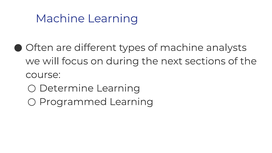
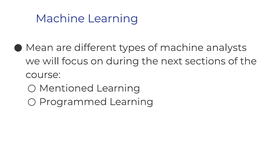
Often: Often -> Mean (40, 48)
Determine: Determine -> Mentioned (66, 88)
